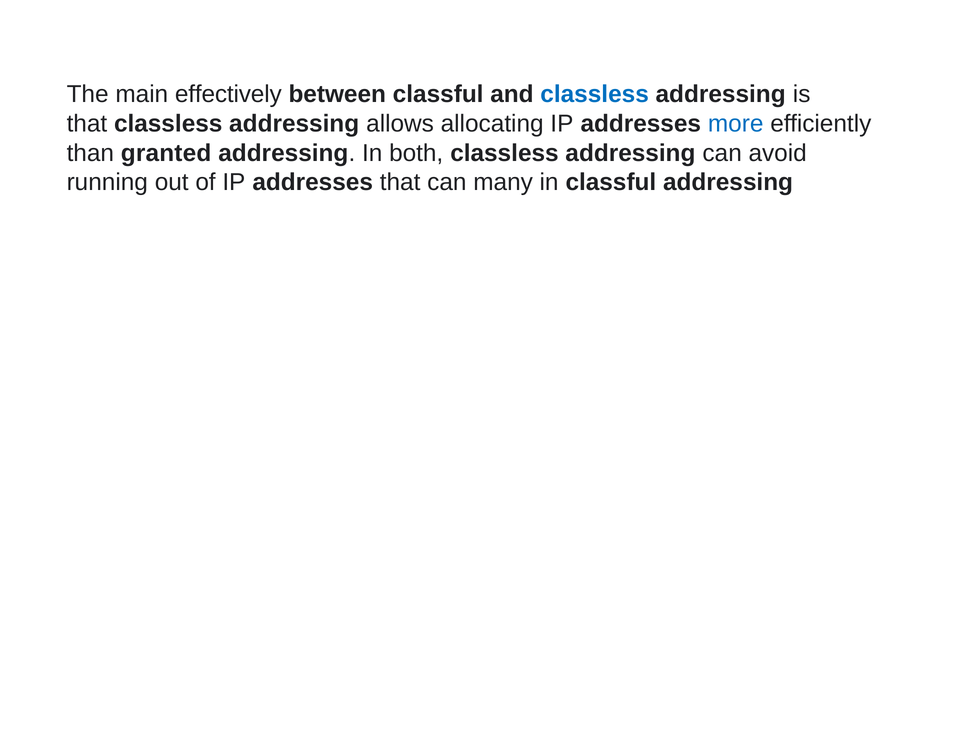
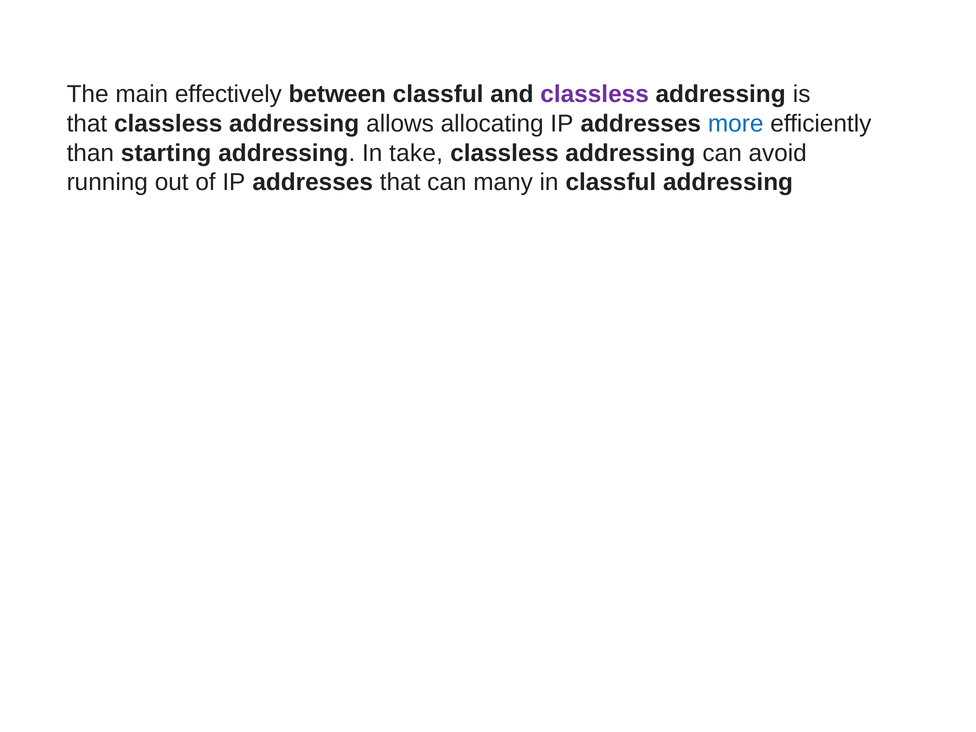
classless colour: blue -> purple (595, 94)
granted: granted -> starting (166, 153)
both: both -> take (416, 153)
